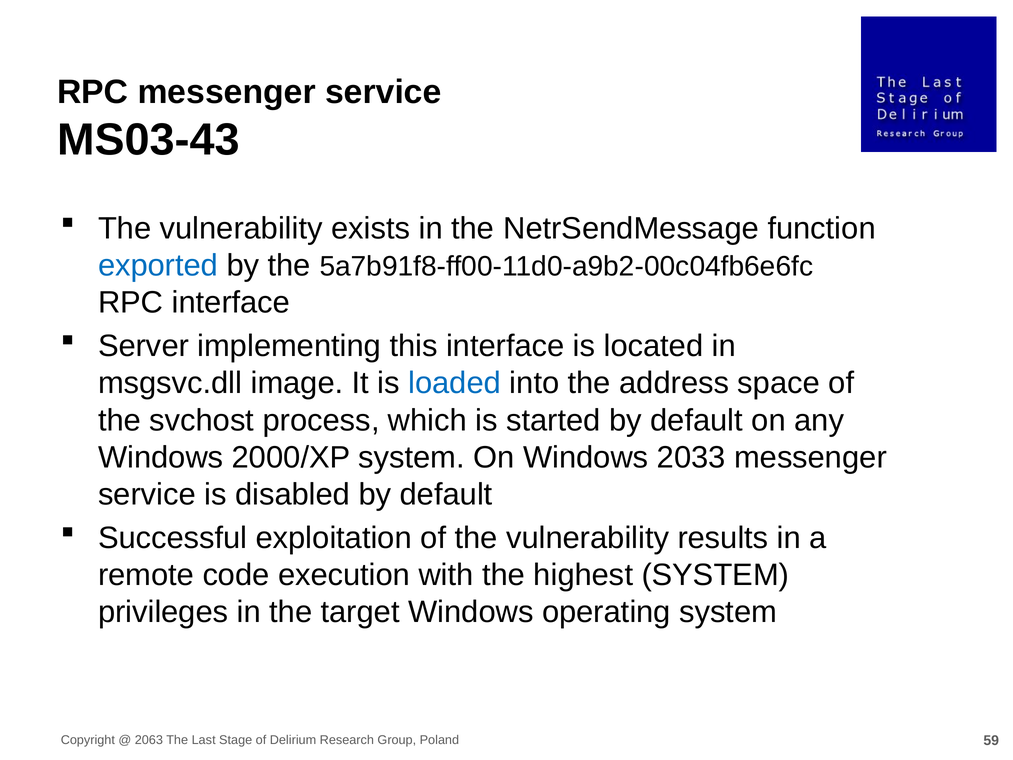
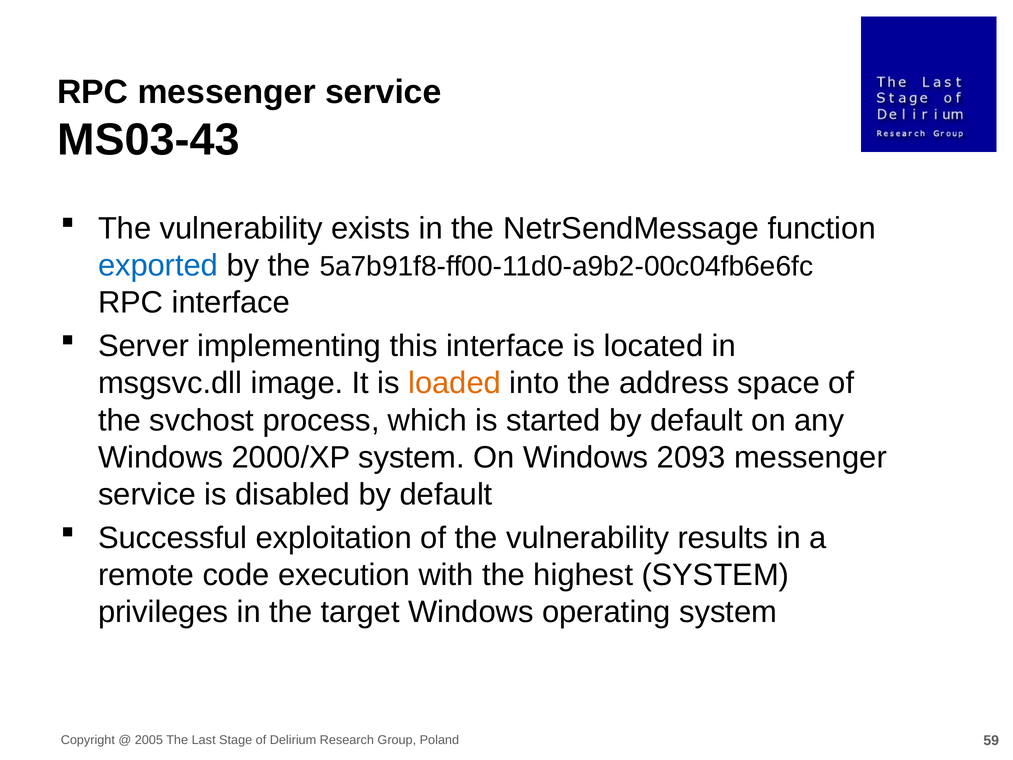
loaded colour: blue -> orange (455, 383)
2033: 2033 -> 2093 (691, 457)
2063: 2063 -> 2005 (149, 740)
